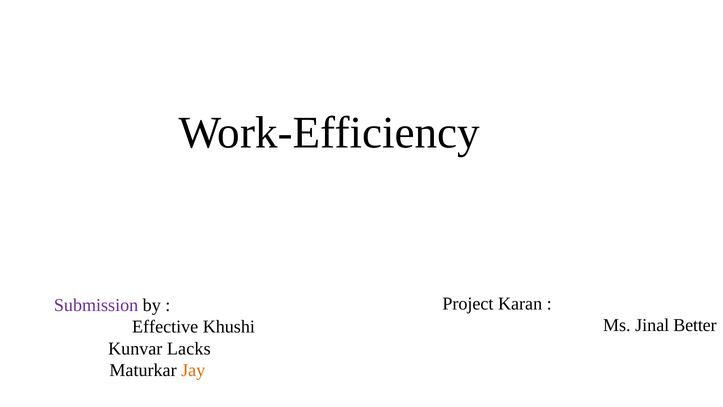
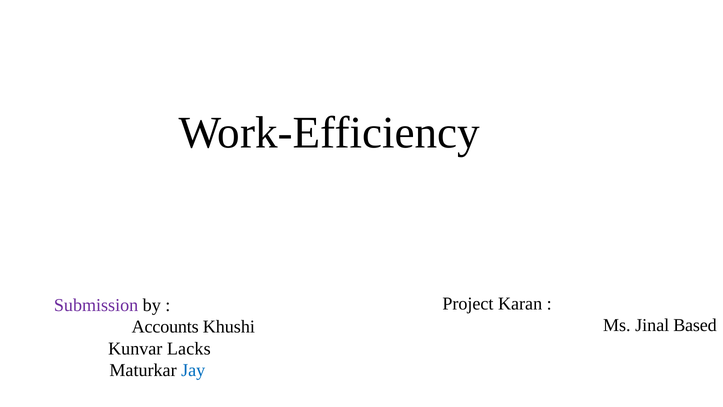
Better: Better -> Based (695, 325)
Effective: Effective -> Accounts (165, 327)
Jay colour: orange -> blue (193, 370)
